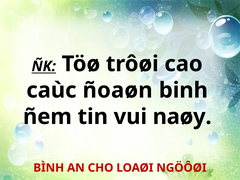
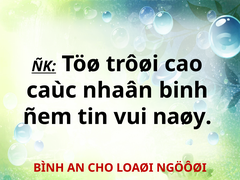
ñoaøn: ñoaøn -> nhaân (118, 90)
